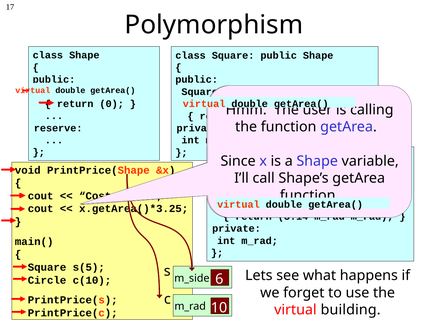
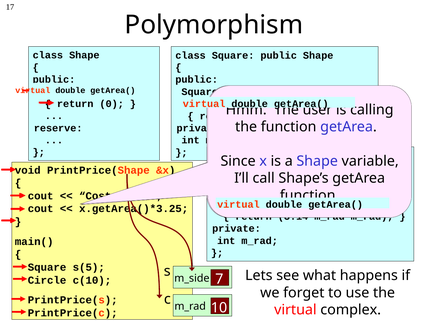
6: 6 -> 7 (219, 279)
building: building -> complex (351, 310)
